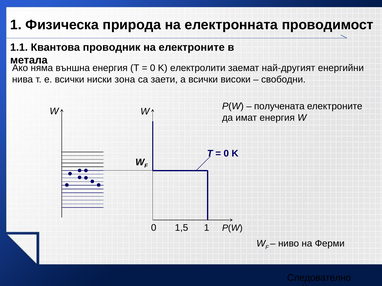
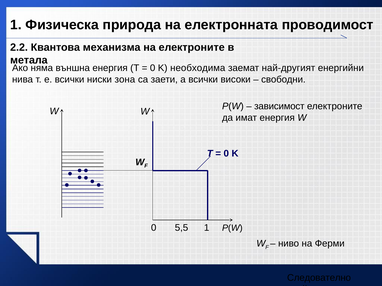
1.1: 1.1 -> 2.2 (19, 47)
проводник: проводник -> механизма (112, 47)
електролити: електролити -> необходима (198, 68)
получената: получената -> зависимост (279, 106)
1,5: 1,5 -> 5,5 (181, 228)
